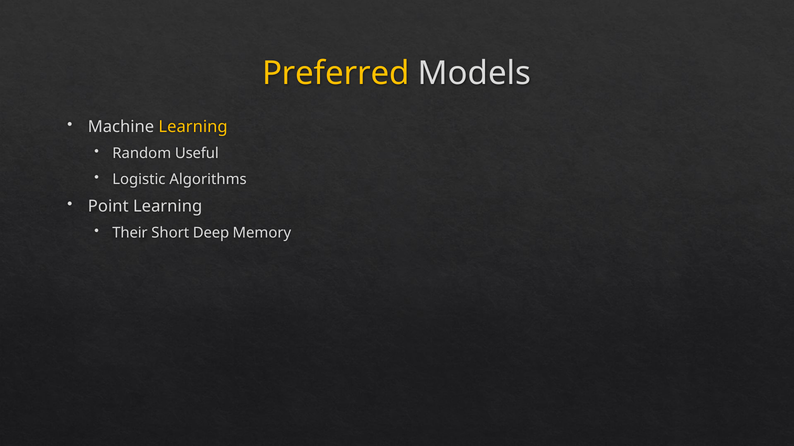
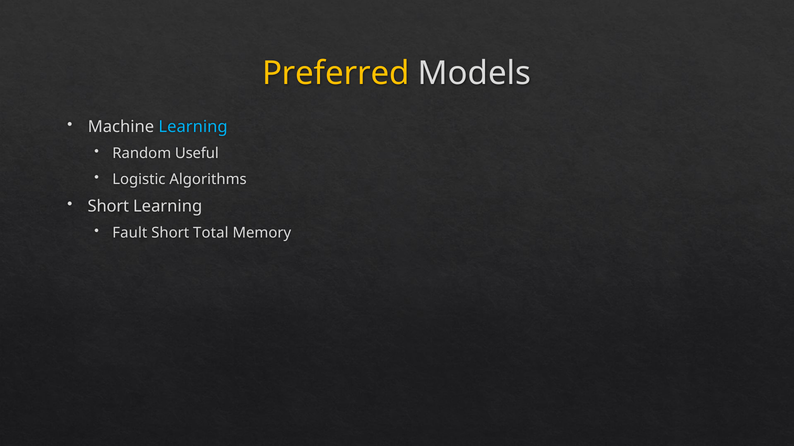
Learning colour: yellow -> light blue (193, 127)
Point: Point -> Short (108, 207)
Their: Their -> Fault (130, 233)
Deep: Deep -> Total (211, 233)
